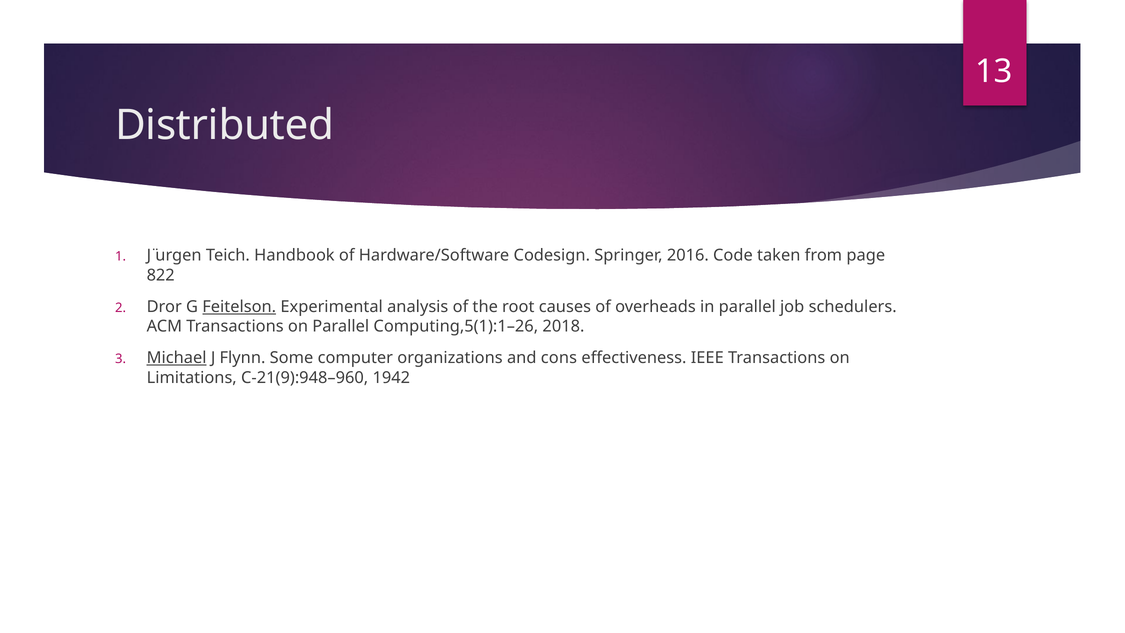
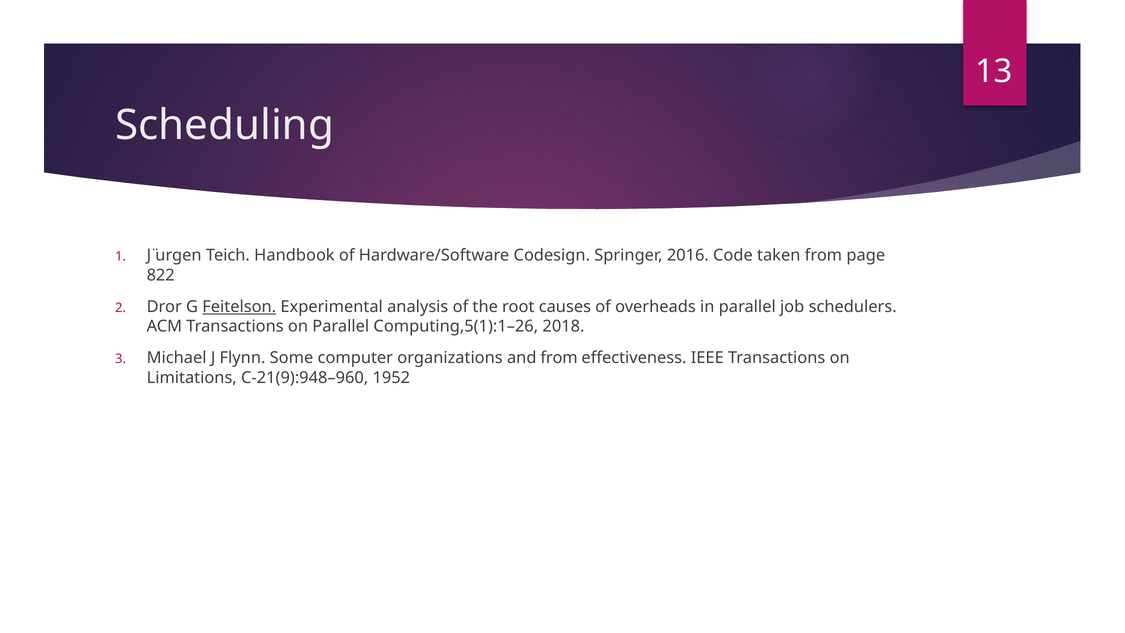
Distributed: Distributed -> Scheduling (224, 125)
Michael underline: present -> none (177, 358)
and cons: cons -> from (559, 358)
1942: 1942 -> 1952 (391, 378)
